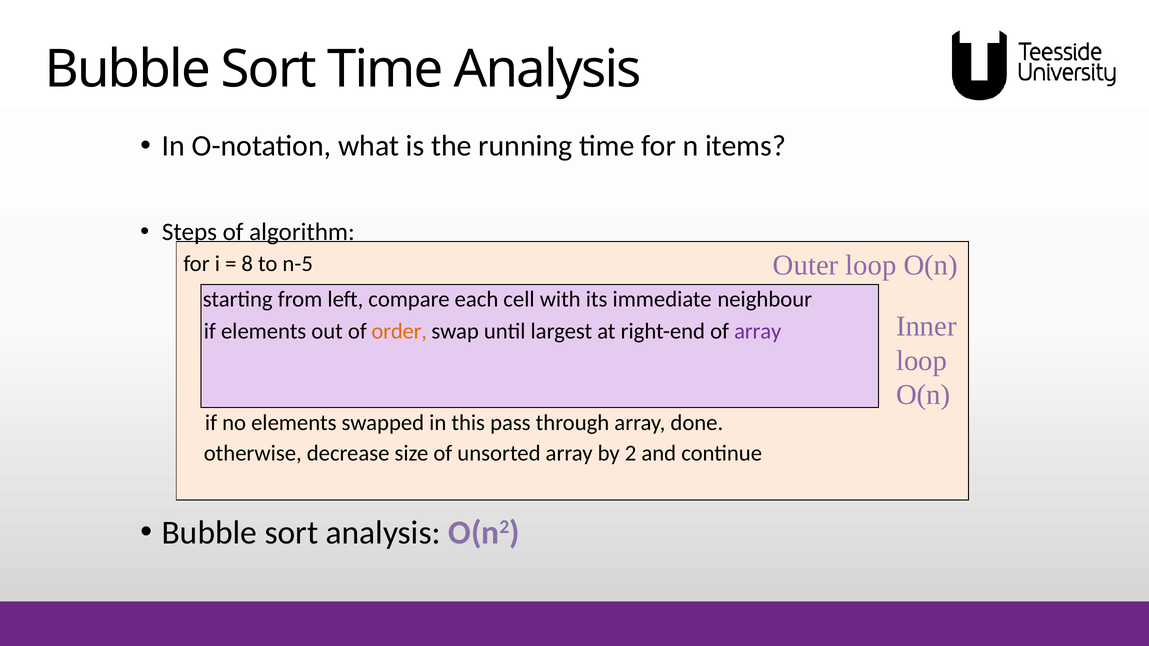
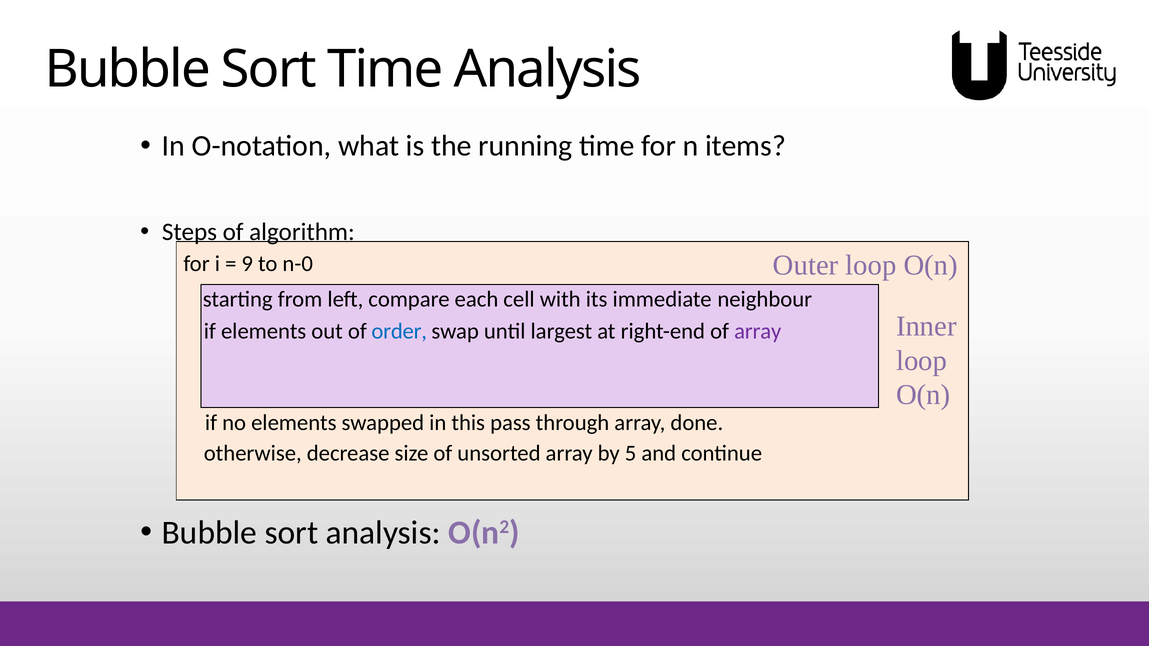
8: 8 -> 9 (247, 264)
n-5: n-5 -> n-0 (298, 264)
order colour: orange -> blue (399, 331)
2: 2 -> 5 (631, 453)
